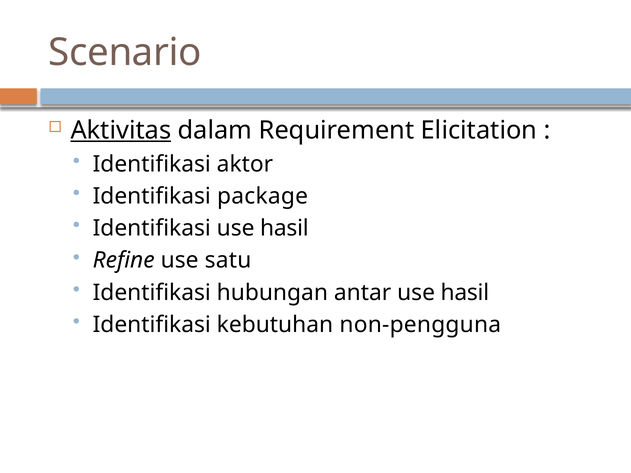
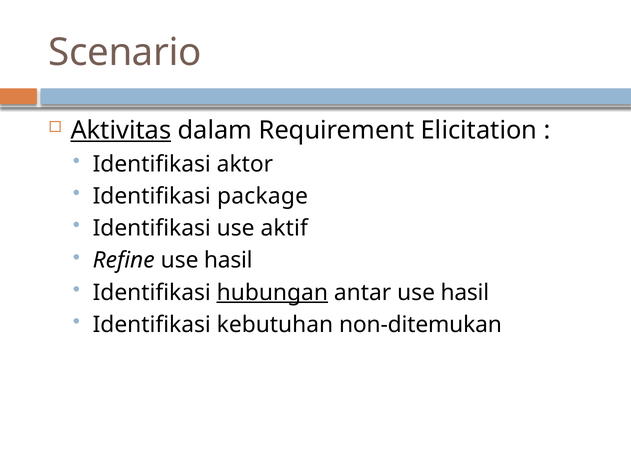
Identifikasi use hasil: hasil -> aktif (284, 228)
Refine use satu: satu -> hasil (228, 261)
hubungan underline: none -> present (272, 293)
non-pengguna: non-pengguna -> non-ditemukan (420, 325)
